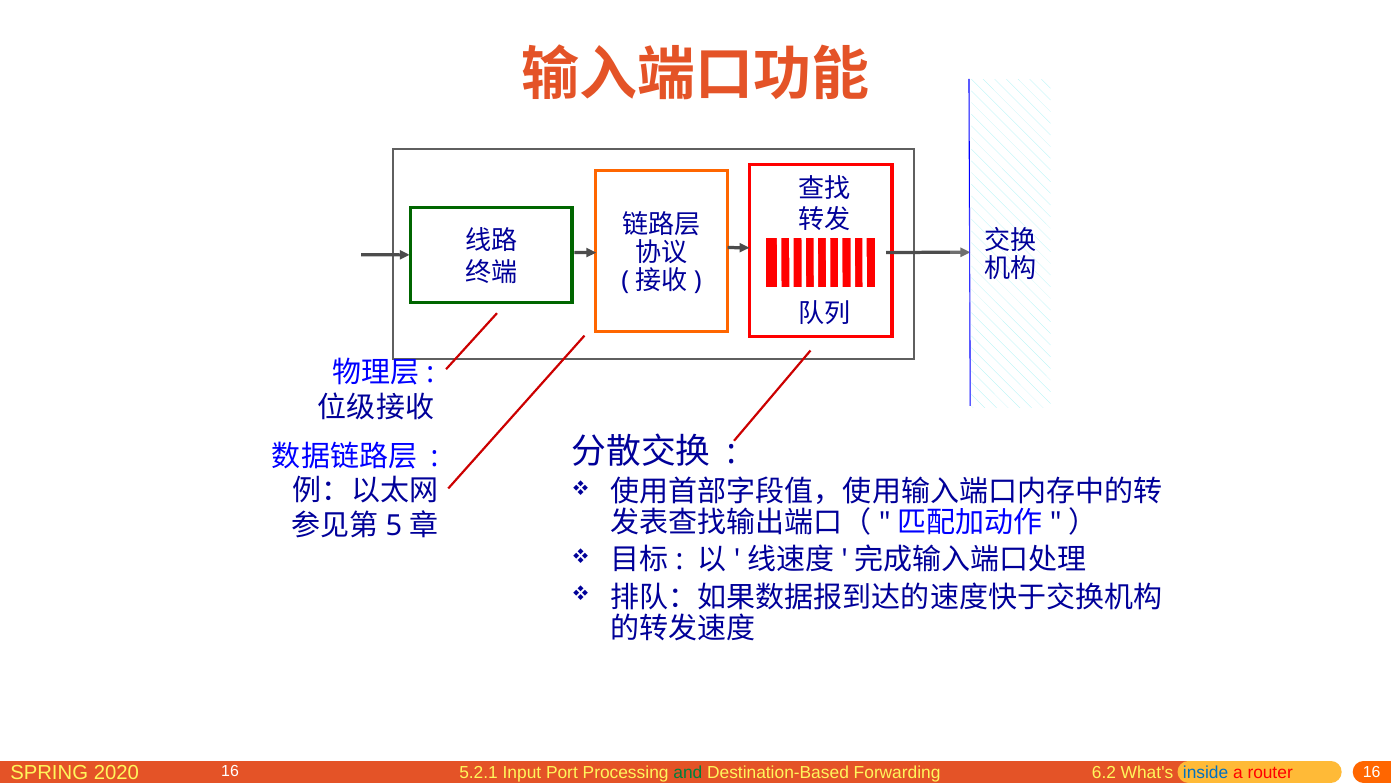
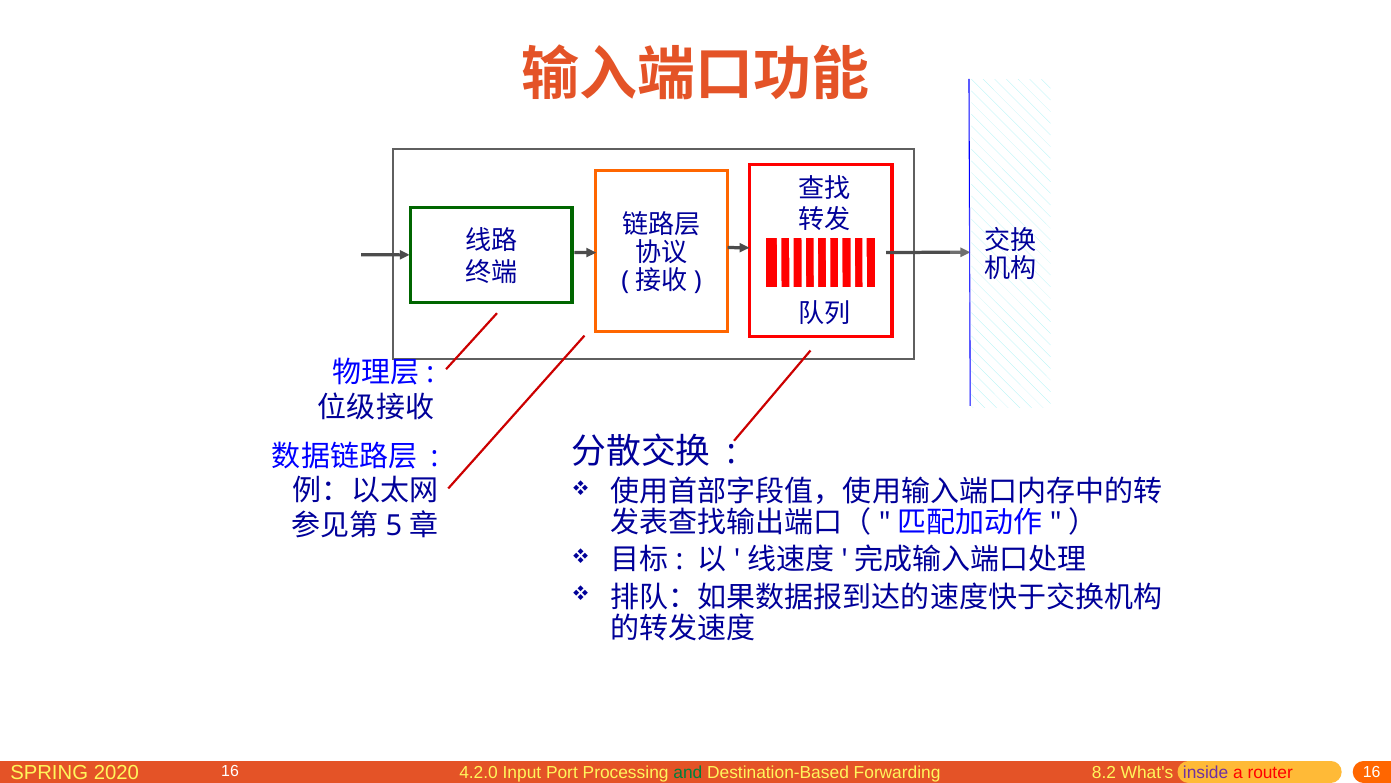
5.2.1: 5.2.1 -> 4.2.0 (479, 773)
6.2: 6.2 -> 8.2 (1104, 773)
inside colour: blue -> purple (1206, 773)
